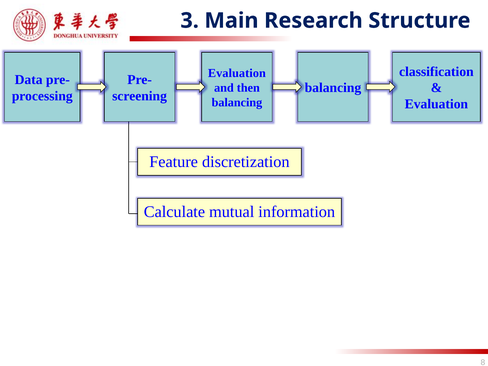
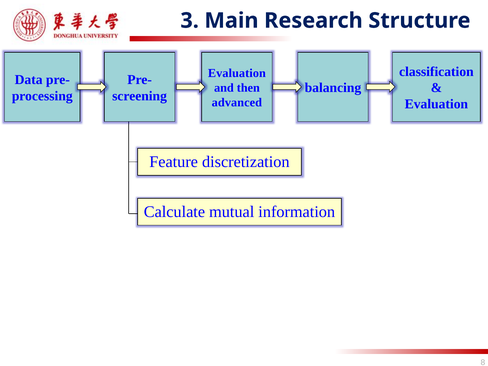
balancing: balancing -> advanced (237, 102)
